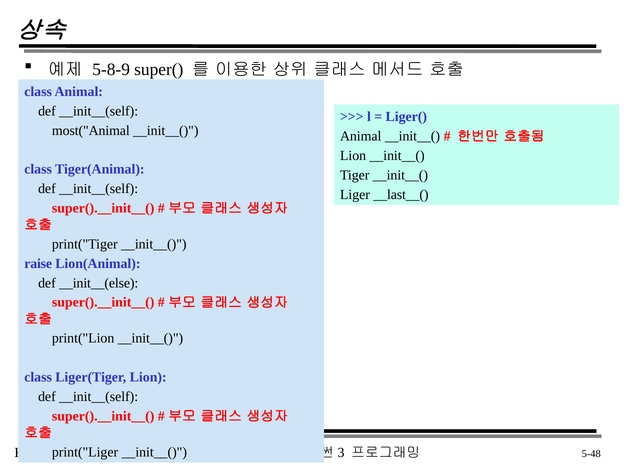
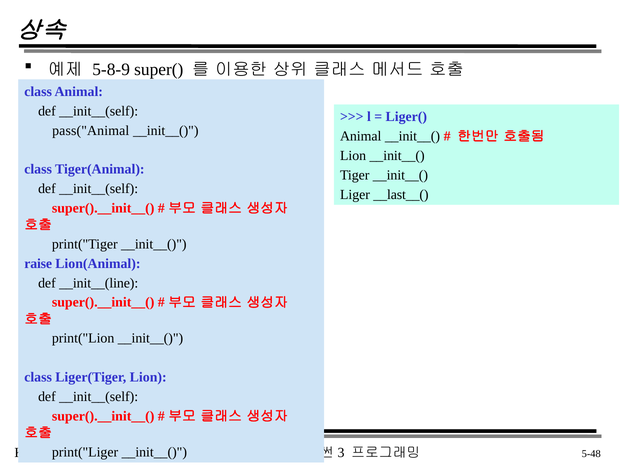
most("Animal: most("Animal -> pass("Animal (91, 130)
__init__(else: __init__(else -> __init__(line (99, 283)
